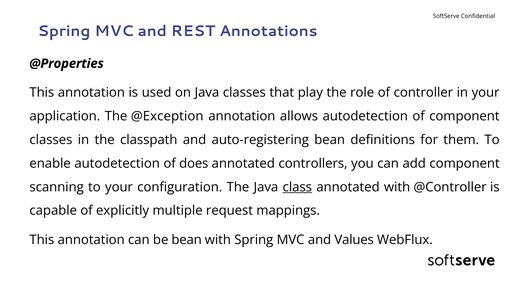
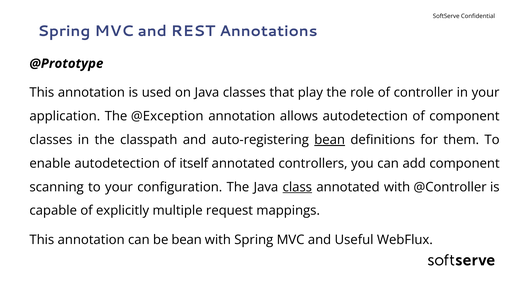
@Properties: @Properties -> @Prototype (66, 63)
bean underline: none -> present (330, 140)
does: does -> itself (194, 163)
Values: Values -> Useful (354, 239)
